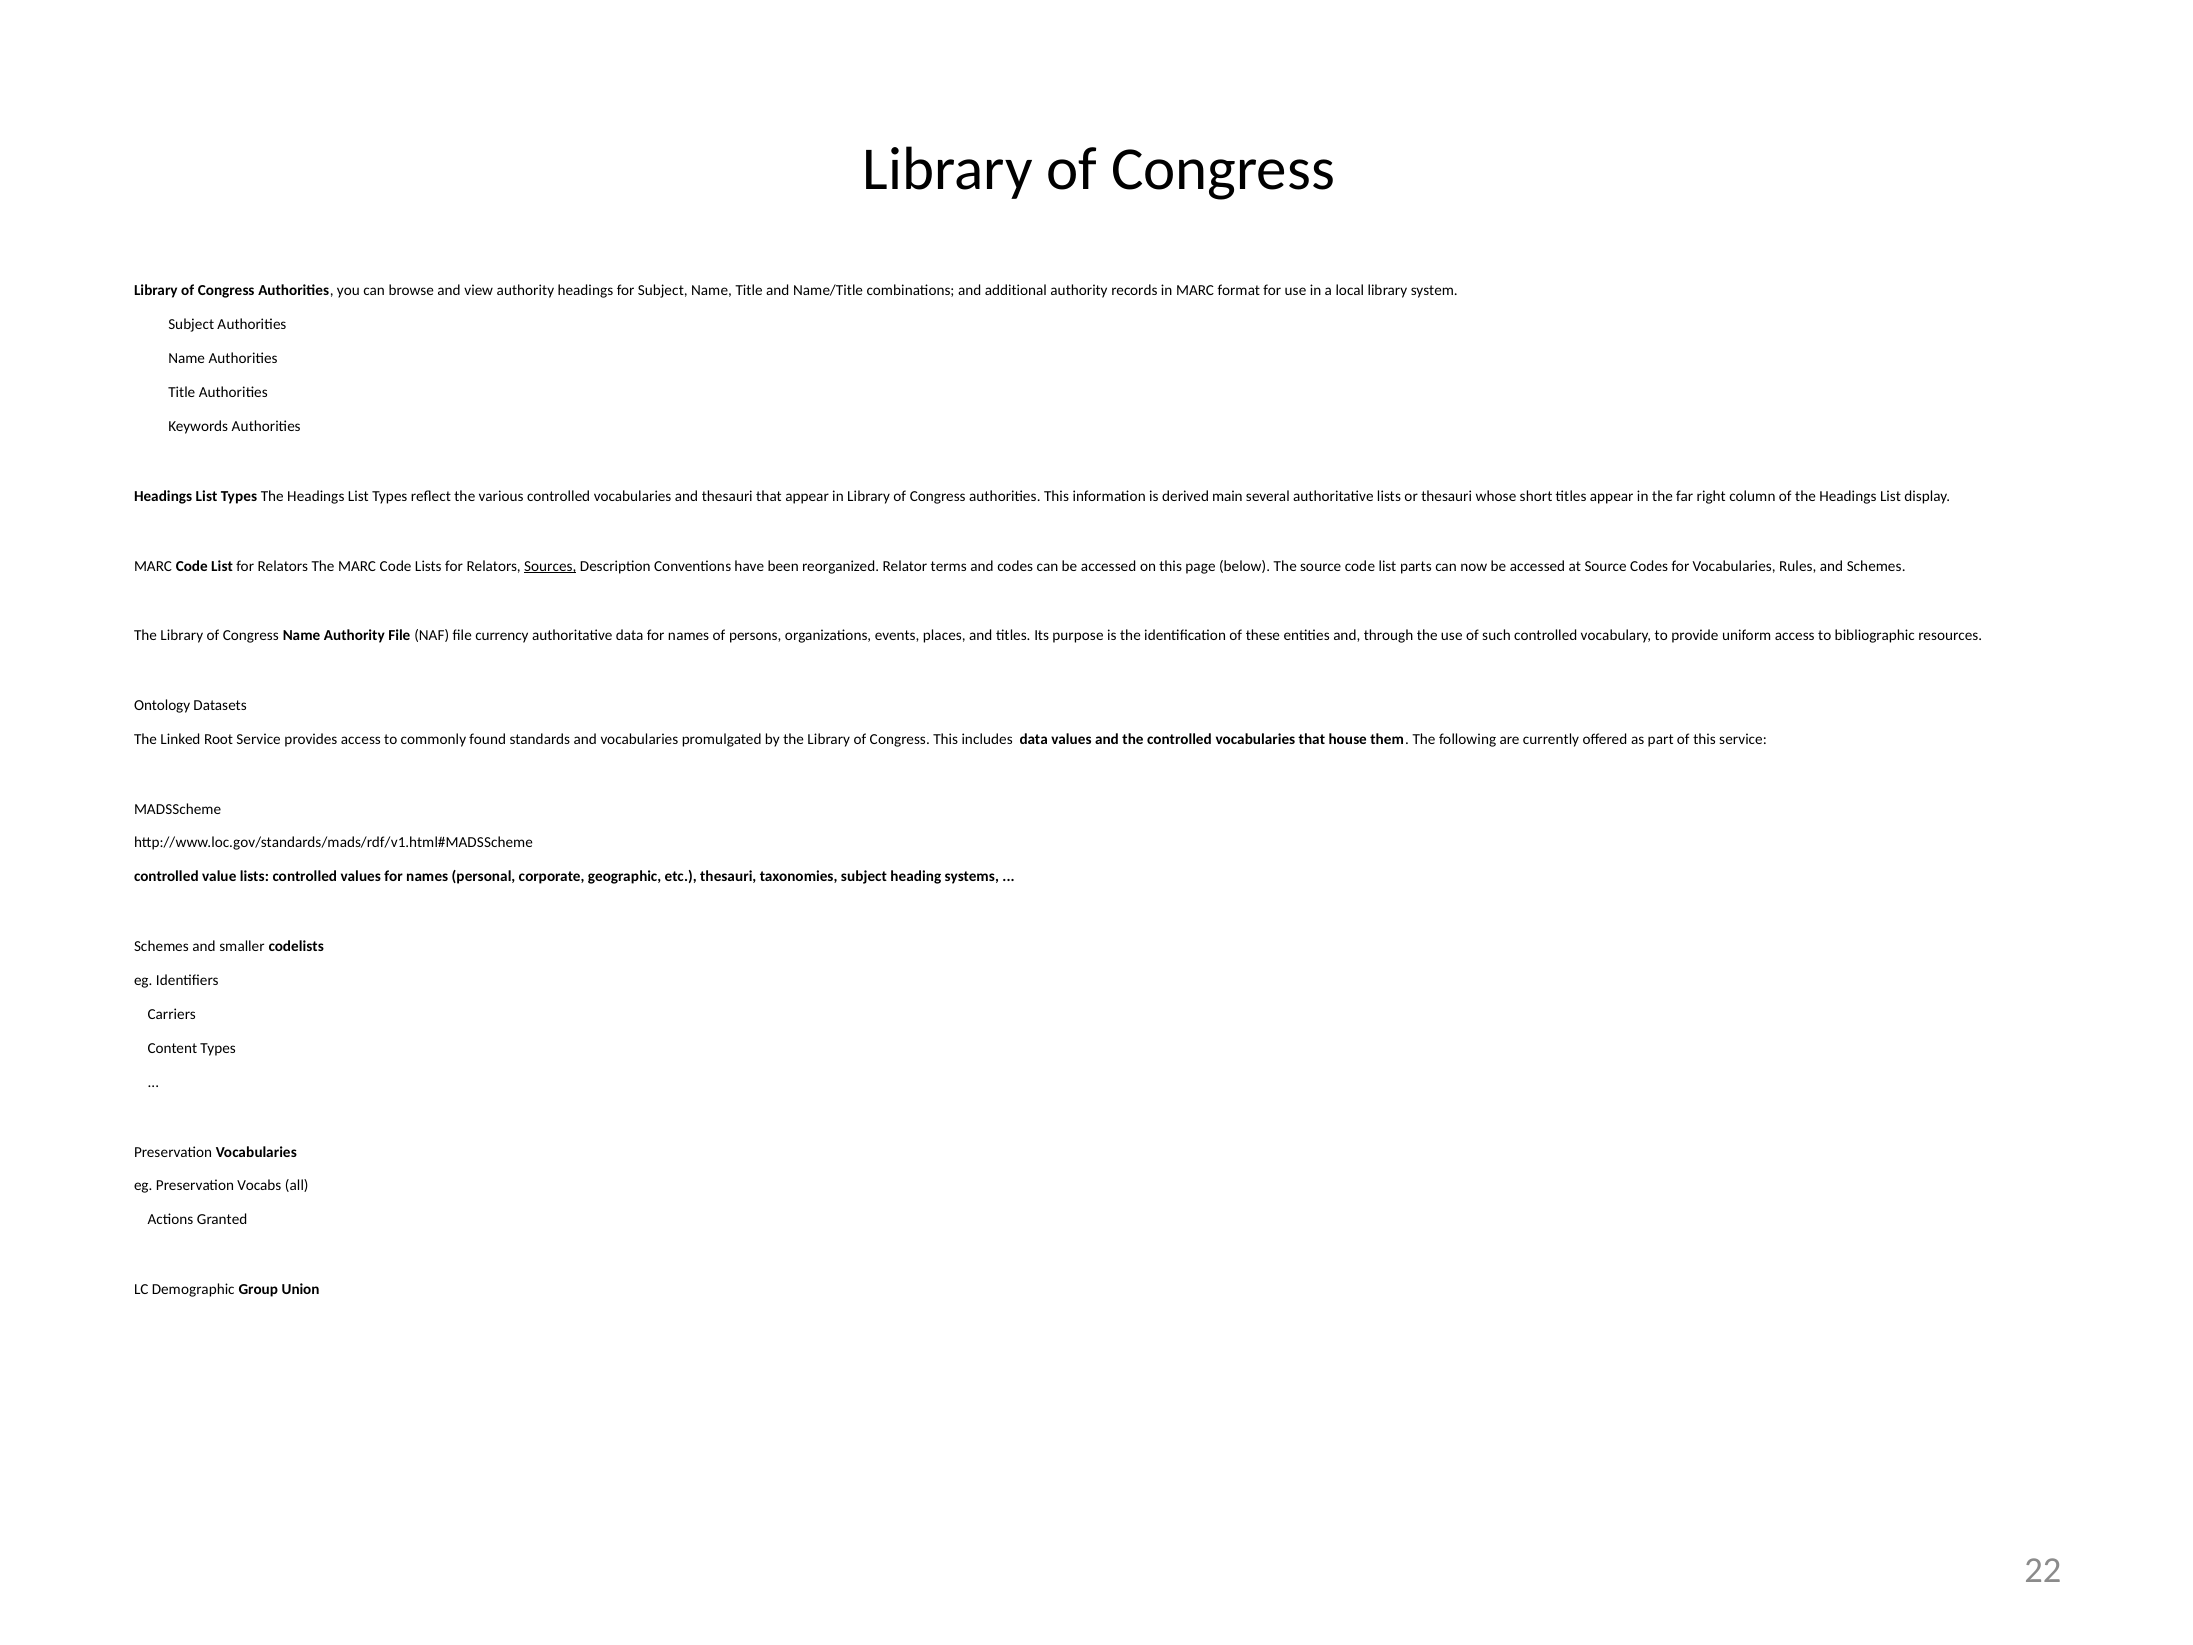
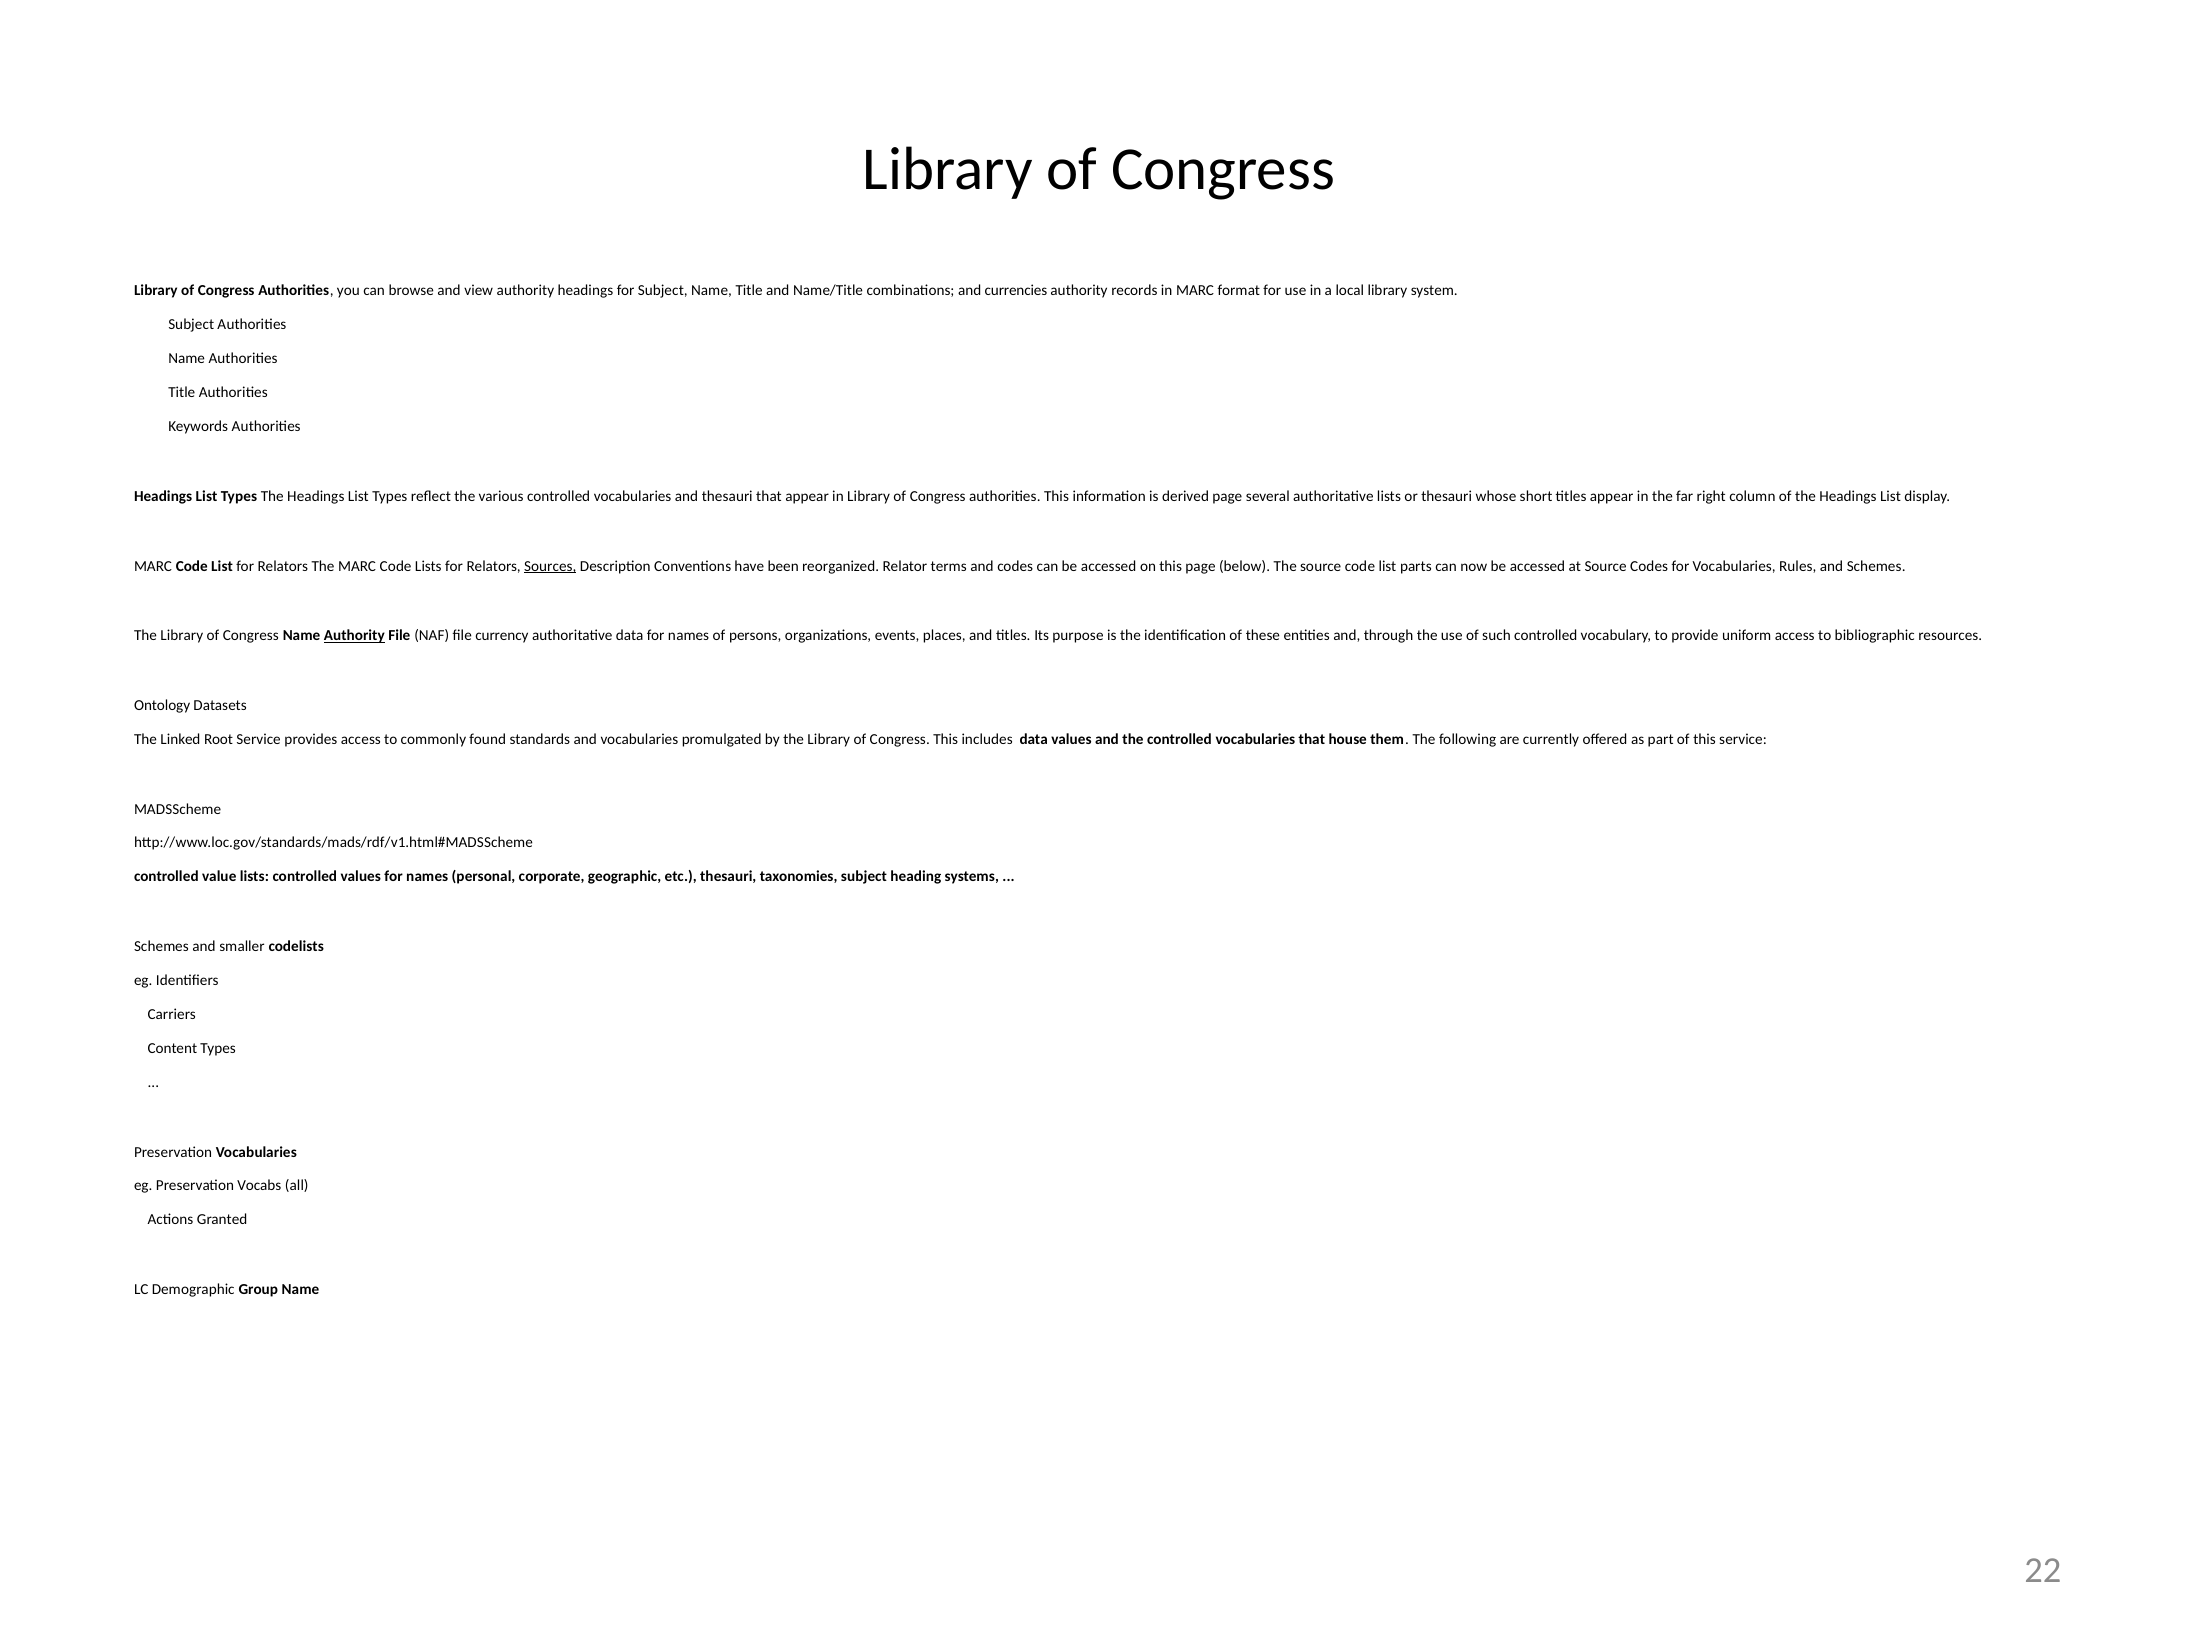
additional: additional -> currencies (1016, 291)
derived main: main -> page (1227, 496)
Authority underline: none -> present (354, 636)
Group Union: Union -> Name (301, 1289)
